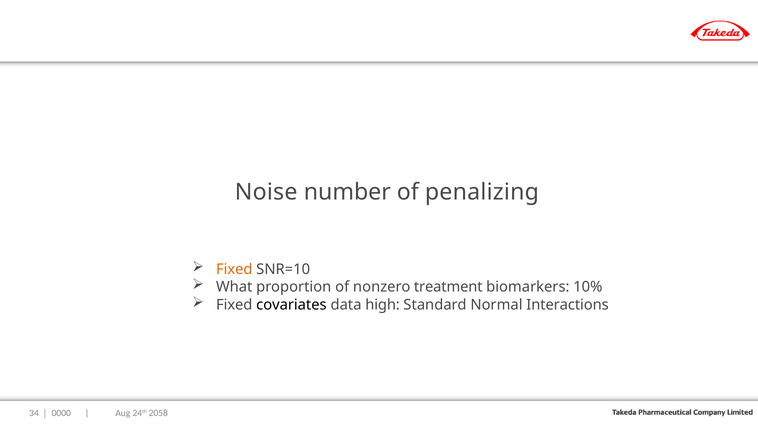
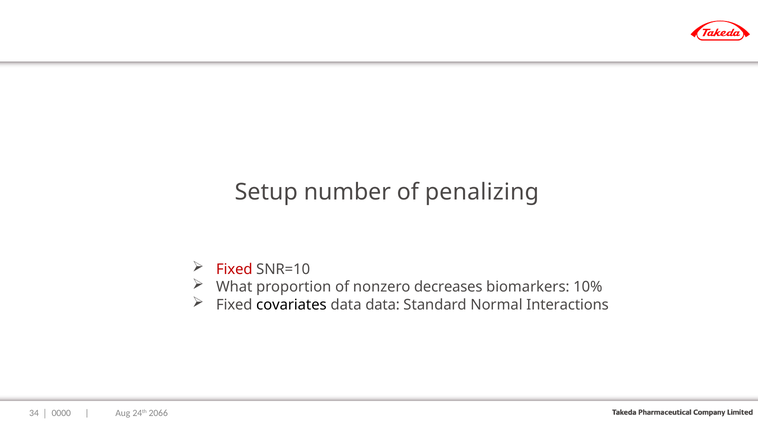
Noise: Noise -> Setup (266, 192)
Fixed colour: orange -> red (234, 269)
treatment: treatment -> decreases (448, 287)
data high: high -> data (383, 304)
2058: 2058 -> 2066 (158, 412)
